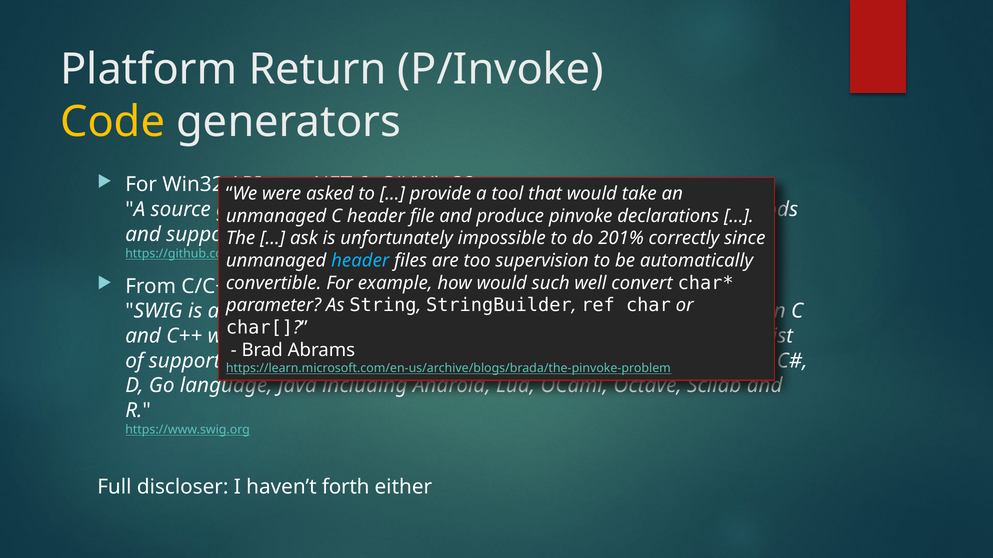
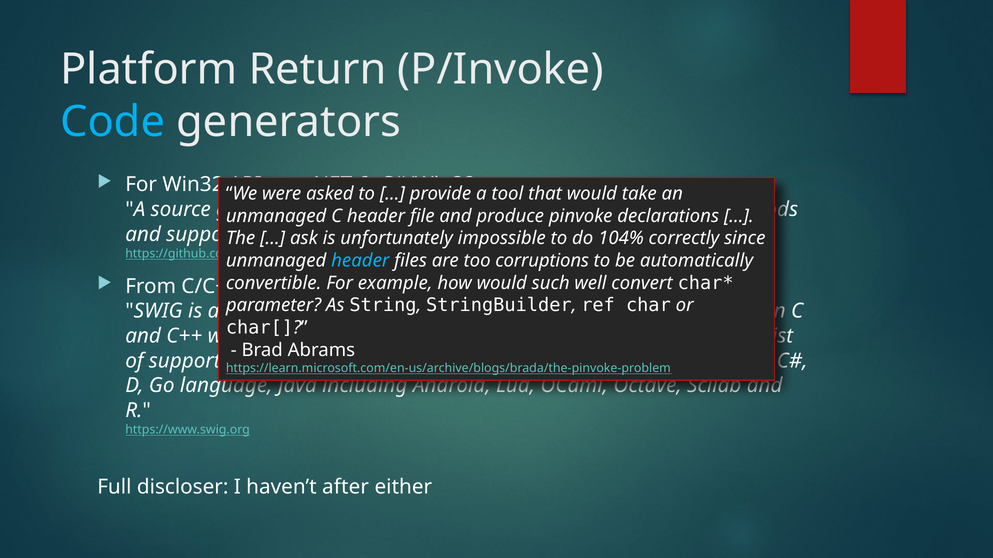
Code colour: yellow -> light blue (113, 122)
201%: 201% -> 104% (621, 239)
supervision: supervision -> corruptions (542, 261)
forth: forth -> after (346, 488)
